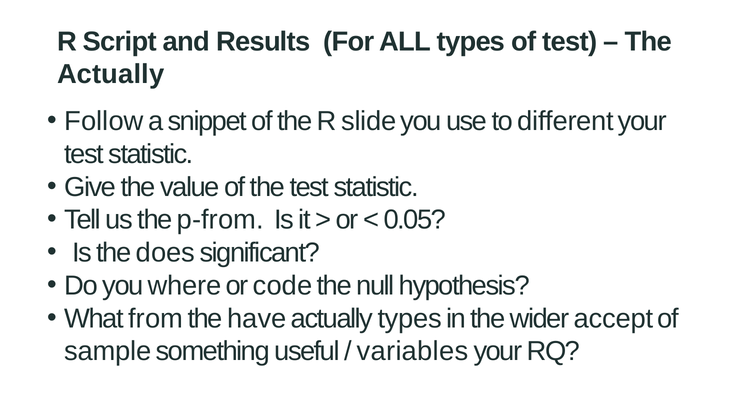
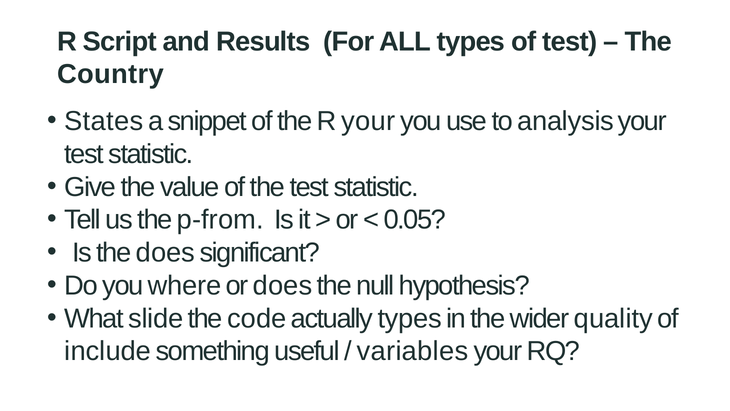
Actually: Actually -> Country (111, 74)
Follow: Follow -> States (104, 121)
R slide: slide -> your (368, 121)
different: different -> analysis (566, 121)
or code: code -> does (283, 285)
from: from -> slide (156, 318)
have: have -> code (257, 318)
accept: accept -> quality (613, 318)
sample: sample -> include (108, 351)
